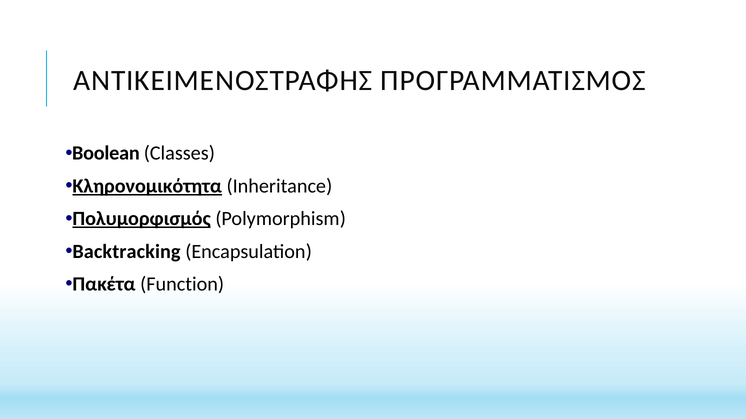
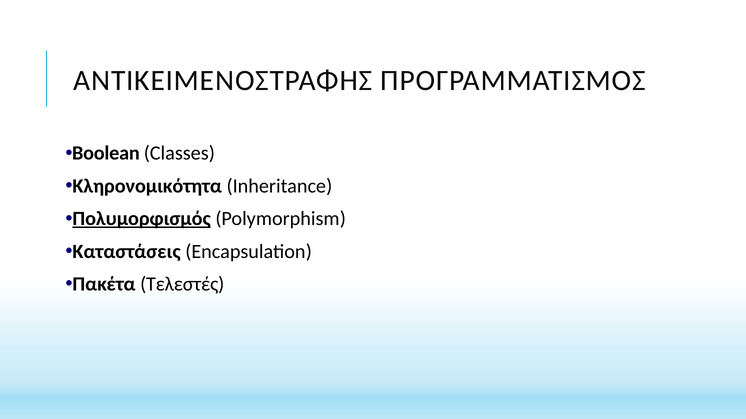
Κληρονομικότητα underline: present -> none (147, 186)
Backtracking: Backtracking -> Καταστάσεις (127, 252)
Function: Function -> Τελεστές (182, 285)
